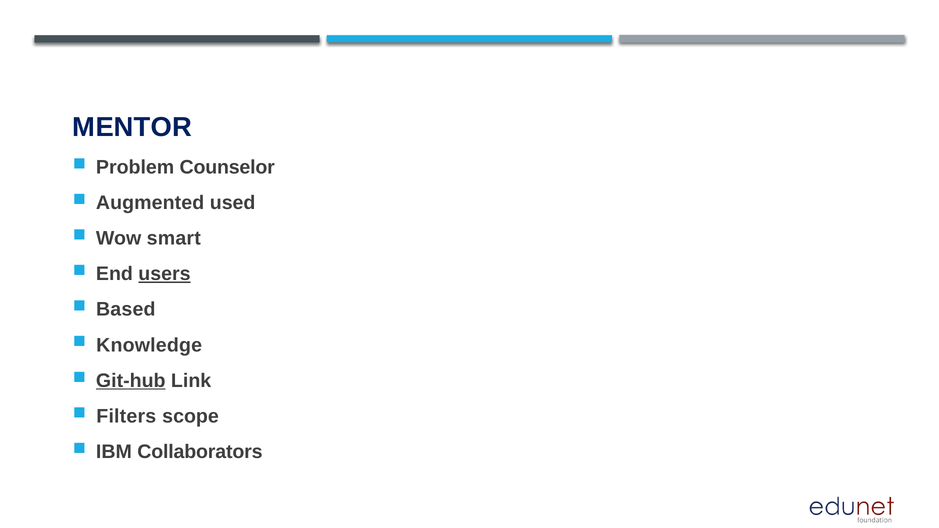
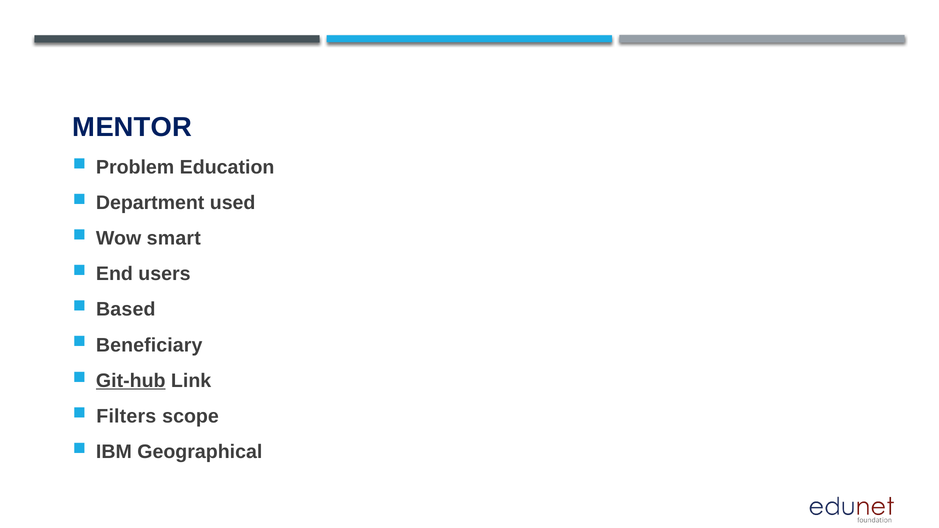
Counselor: Counselor -> Education (227, 167)
Augmented: Augmented -> Department (150, 203)
users underline: present -> none (164, 274)
Knowledge: Knowledge -> Beneficiary (149, 345)
Collaborators: Collaborators -> Geographical (200, 452)
